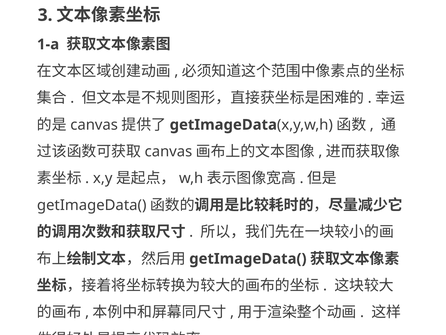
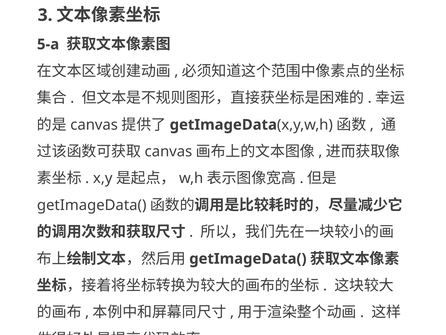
1-a: 1-a -> 5-a (48, 44)
